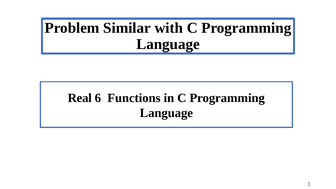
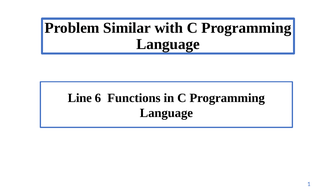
Real: Real -> Line (80, 98)
